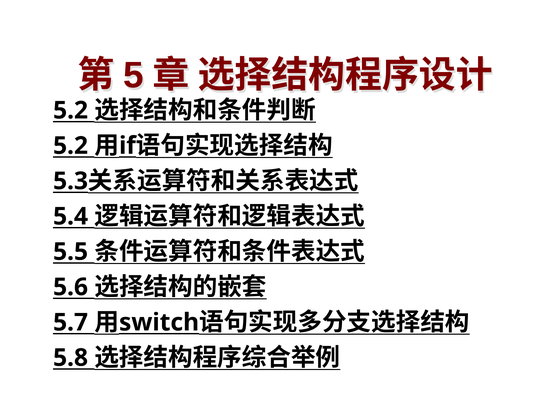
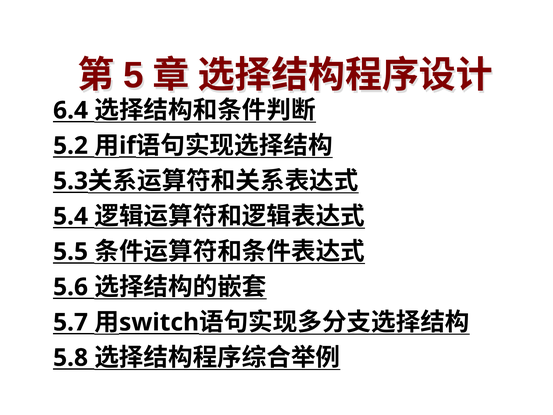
5.2: 5.2 -> 6.4 (71, 110)
